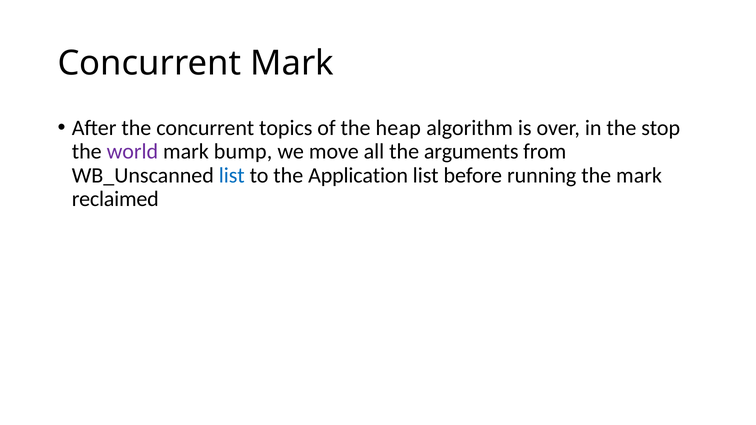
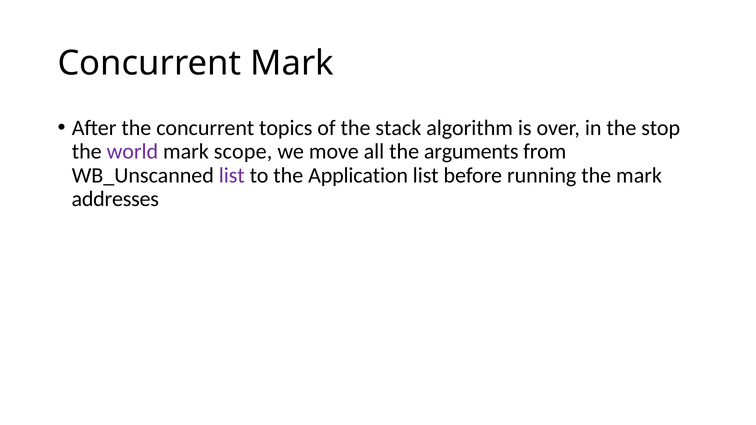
heap: heap -> stack (398, 128)
bump: bump -> scope (243, 152)
list colour: blue -> purple (232, 175)
reclaimed: reclaimed -> addresses (115, 199)
